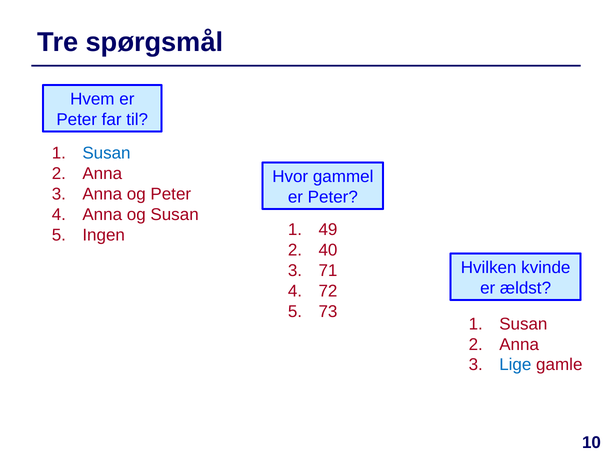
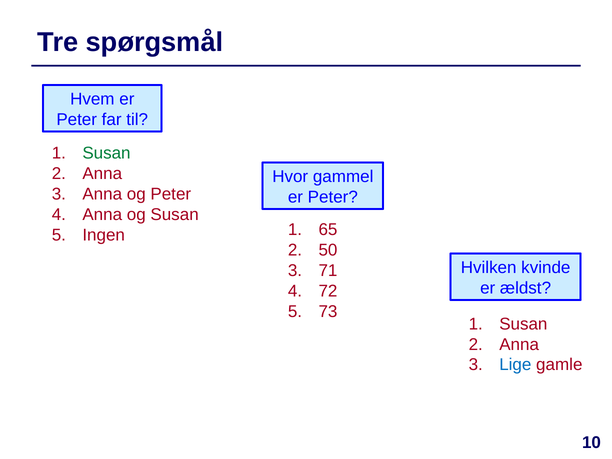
Susan colour: blue -> green (106, 153)
49: 49 -> 65 (328, 230)
40: 40 -> 50 (328, 250)
